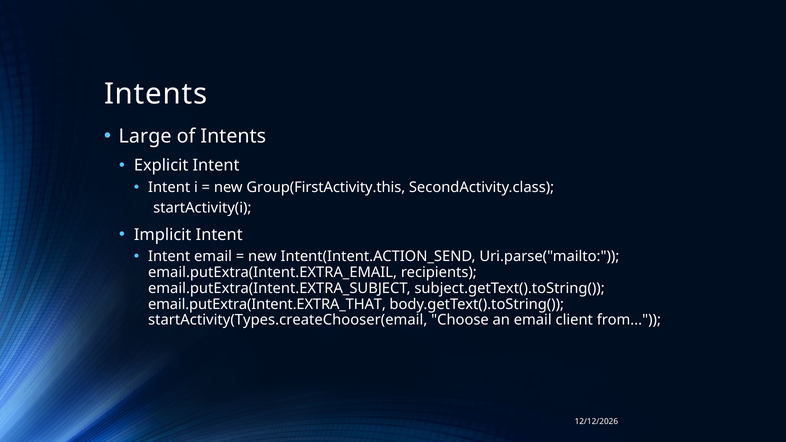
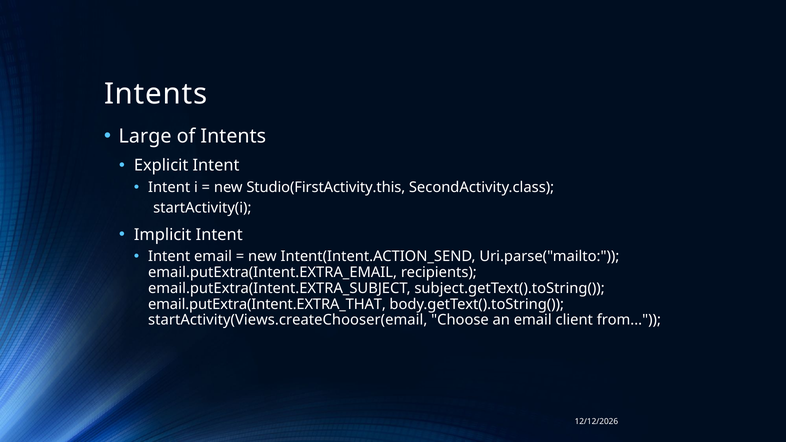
Group(FirstActivity.this: Group(FirstActivity.this -> Studio(FirstActivity.this (326, 187)
startActivity(Types.createChooser(email: startActivity(Types.createChooser(email -> startActivity(Views.createChooser(email (288, 320)
